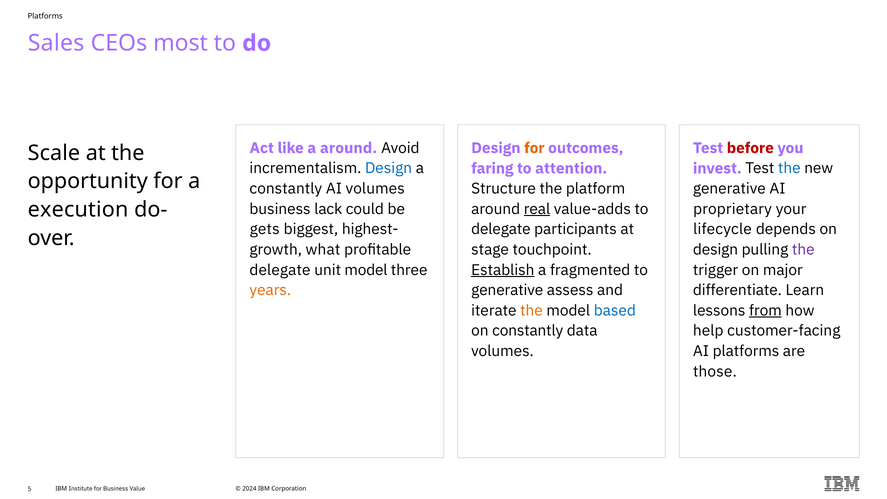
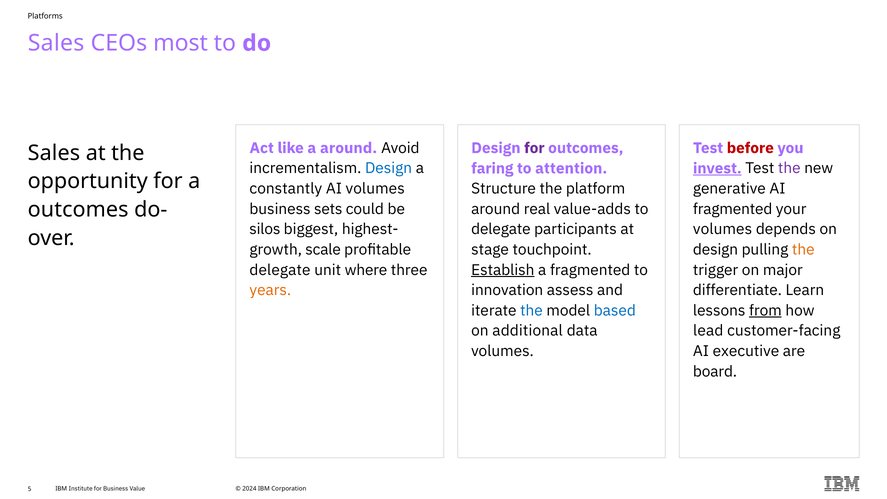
for colour: orange -> purple (534, 148)
Scale: Scale -> Sales (54, 153)
invest underline: none -> present (717, 168)
the colour: blue -> purple (789, 168)
lack: lack -> sets (328, 209)
real underline: present -> none (537, 209)
proprietary: proprietary -> fragmented (733, 209)
execution: execution -> outcomes (78, 210)
gets: gets -> silos (265, 229)
lifecycle: lifecycle -> volumes (723, 229)
what: what -> scale (323, 250)
the colour: purple -> orange (803, 250)
unit model: model -> where (366, 270)
generative: generative -> innovation (507, 290)
the colour: orange -> blue (531, 311)
on constantly: constantly -> additional (528, 331)
help: help -> lead (708, 331)
AI platforms: platforms -> executive (746, 351)
those: those -> board (715, 371)
